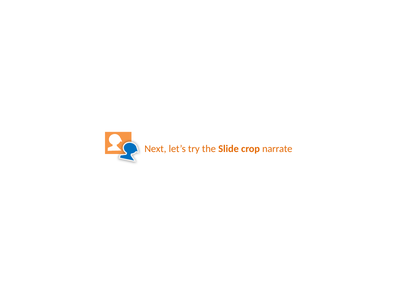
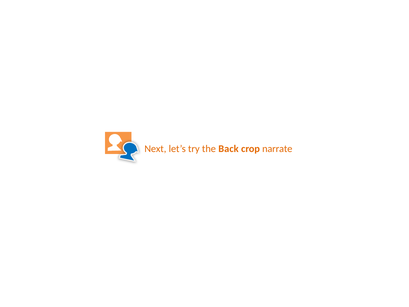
Slide: Slide -> Back (228, 149)
